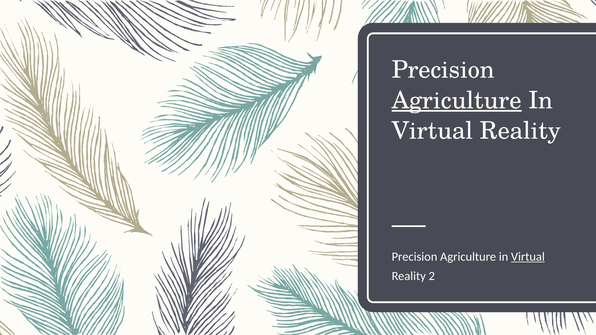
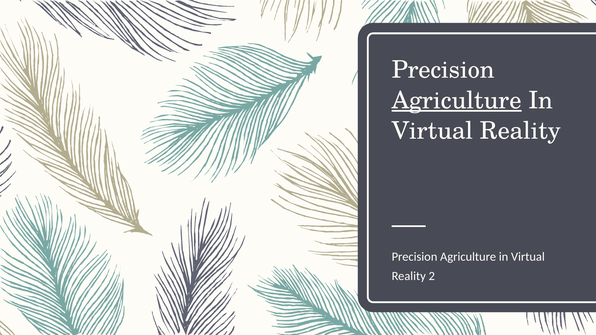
Virtual underline: present -> none (528, 257)
